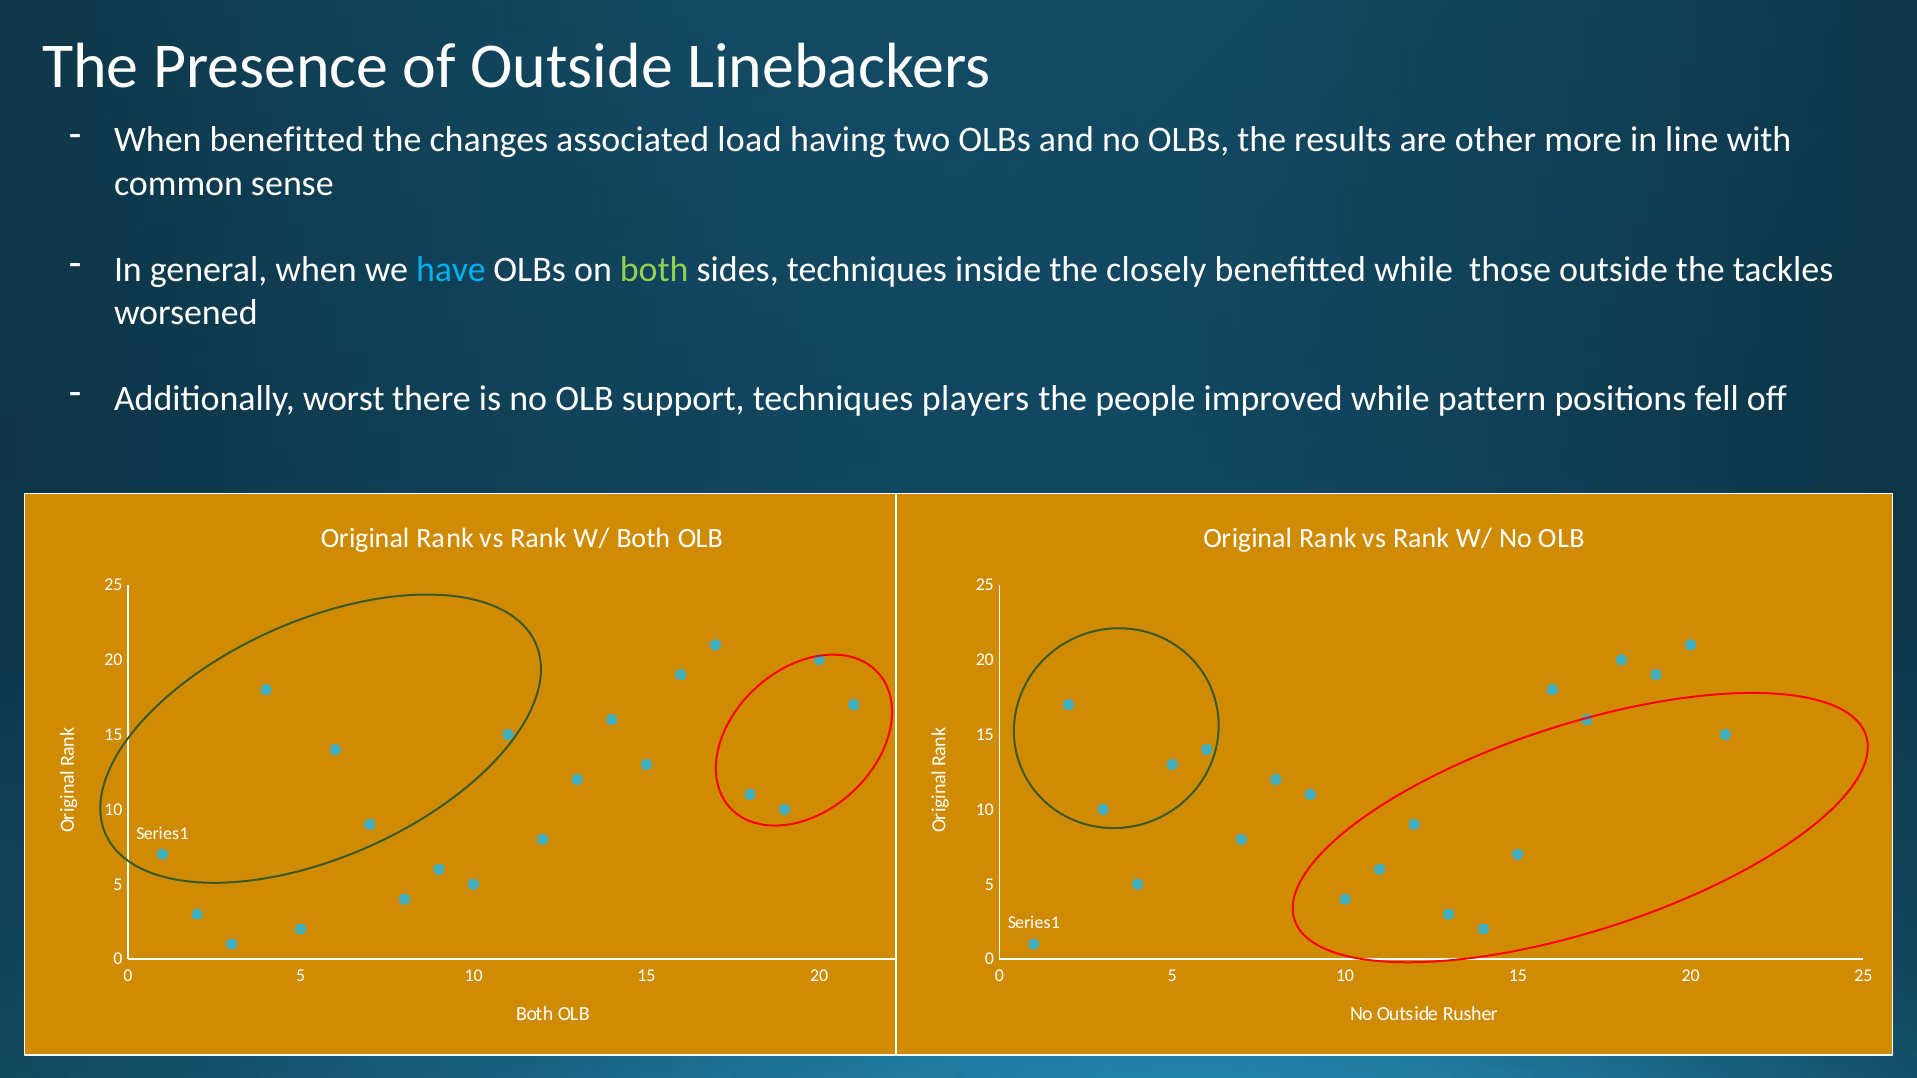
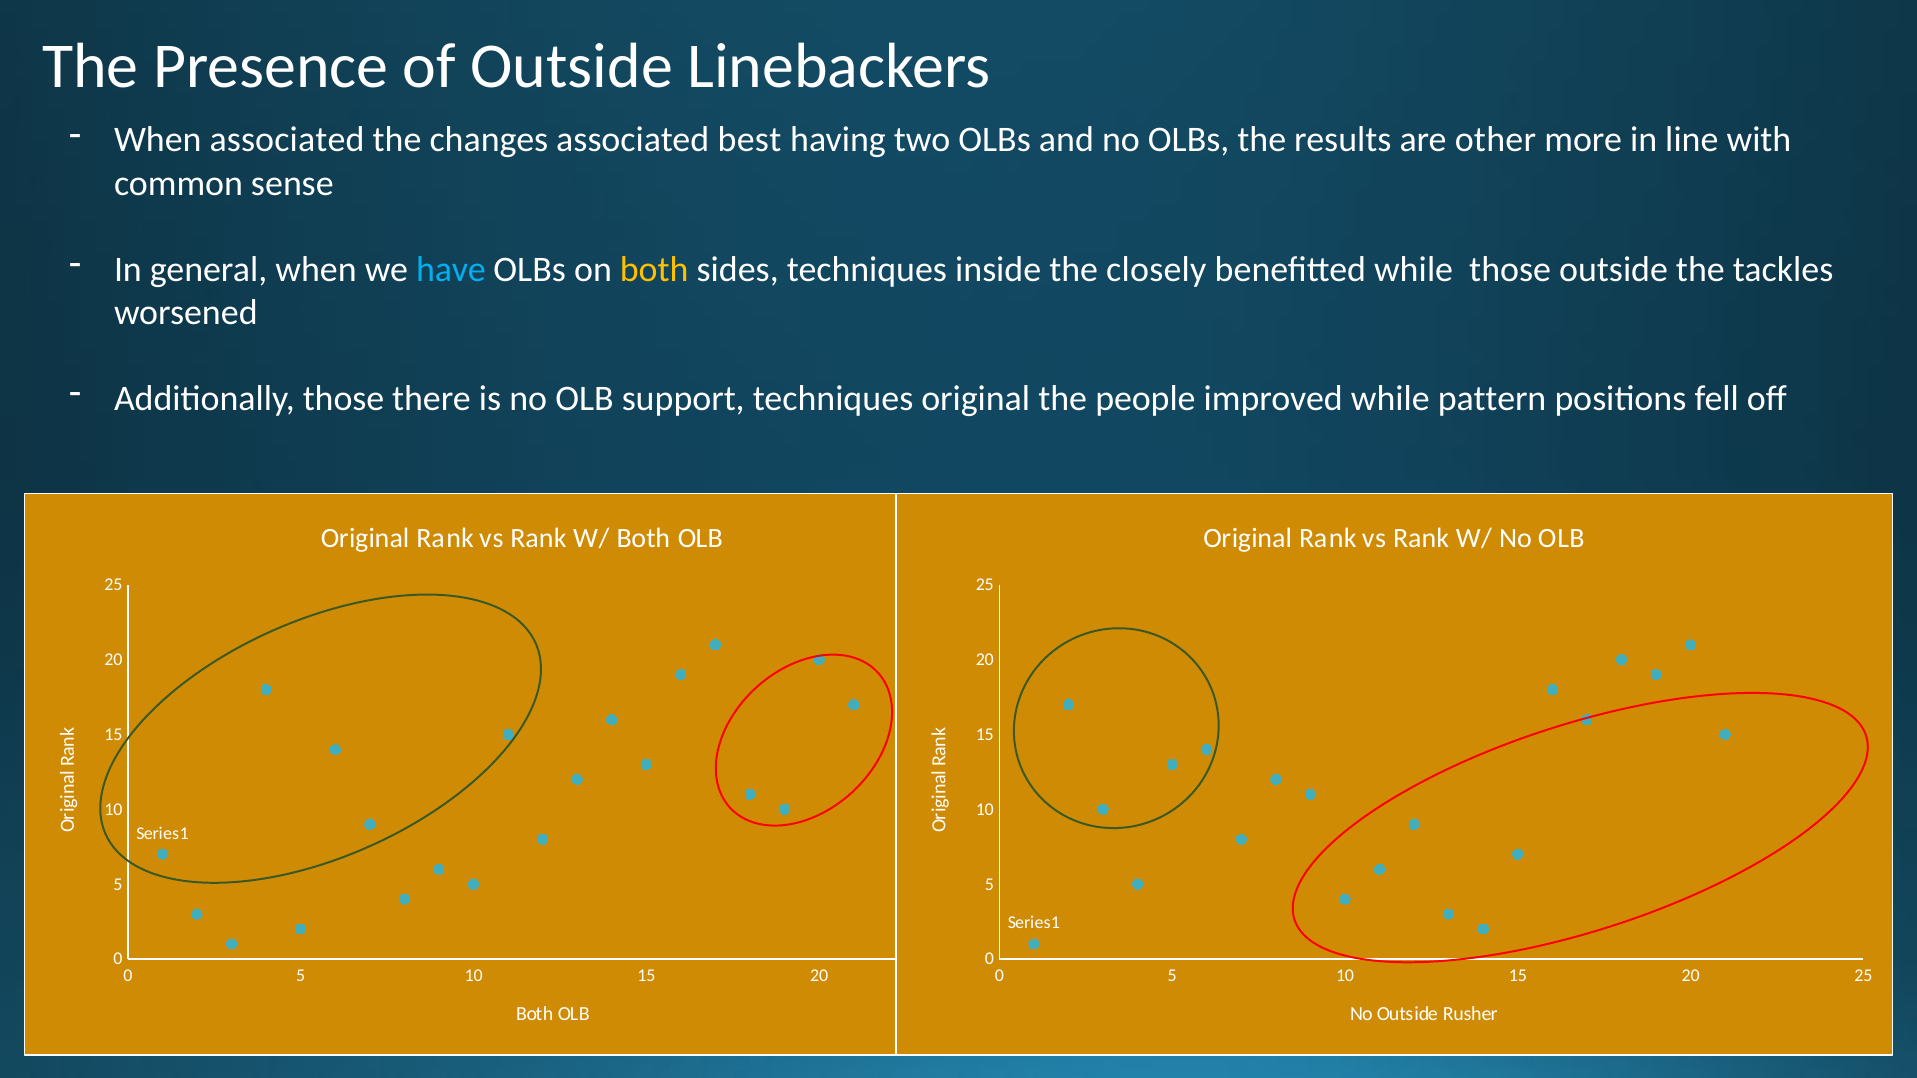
When benefitted: benefitted -> associated (287, 140)
load: load -> best (749, 140)
both colour: light green -> yellow (654, 270)
Additionally worst: worst -> those (344, 399)
techniques players: players -> original (976, 399)
